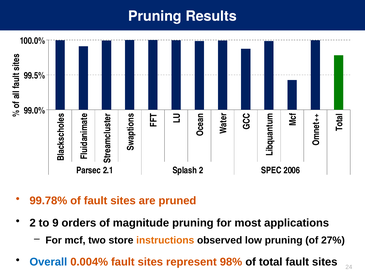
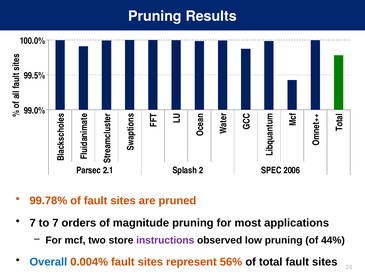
2: 2 -> 7 (33, 223)
to 9: 9 -> 7 (55, 223)
instructions colour: orange -> purple (165, 240)
27%: 27% -> 44% (333, 240)
98%: 98% -> 56% (231, 262)
